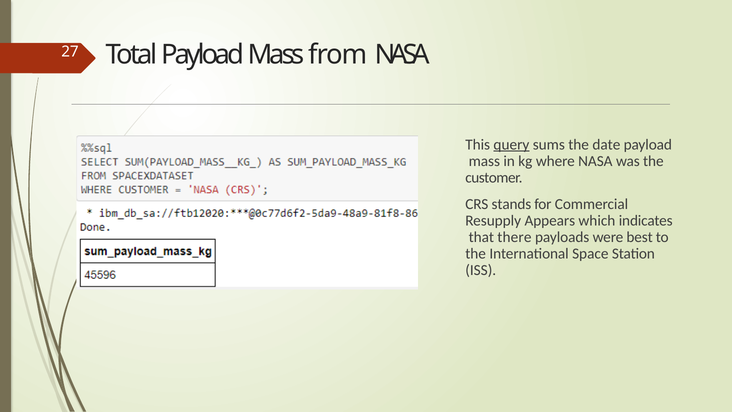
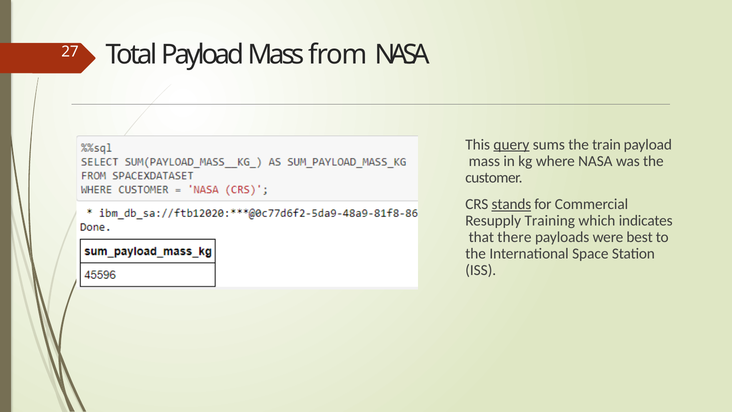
date: date -> train (606, 145)
stands underline: none -> present (511, 204)
Appears: Appears -> Training (550, 221)
